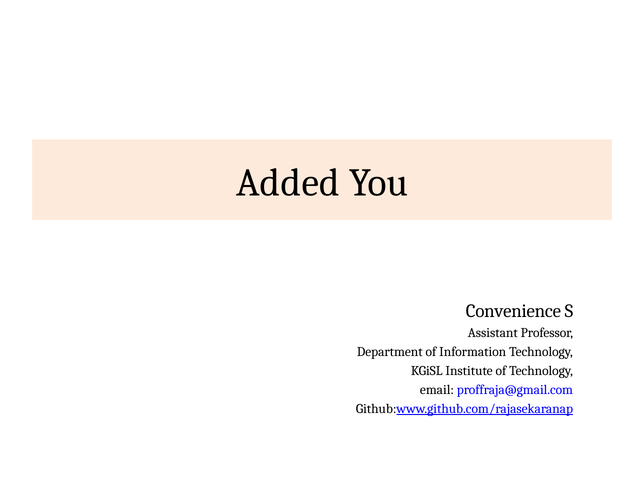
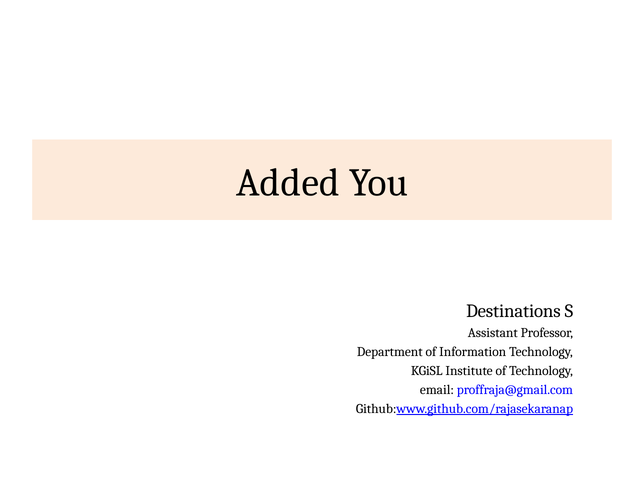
Convenience: Convenience -> Destinations (513, 311)
